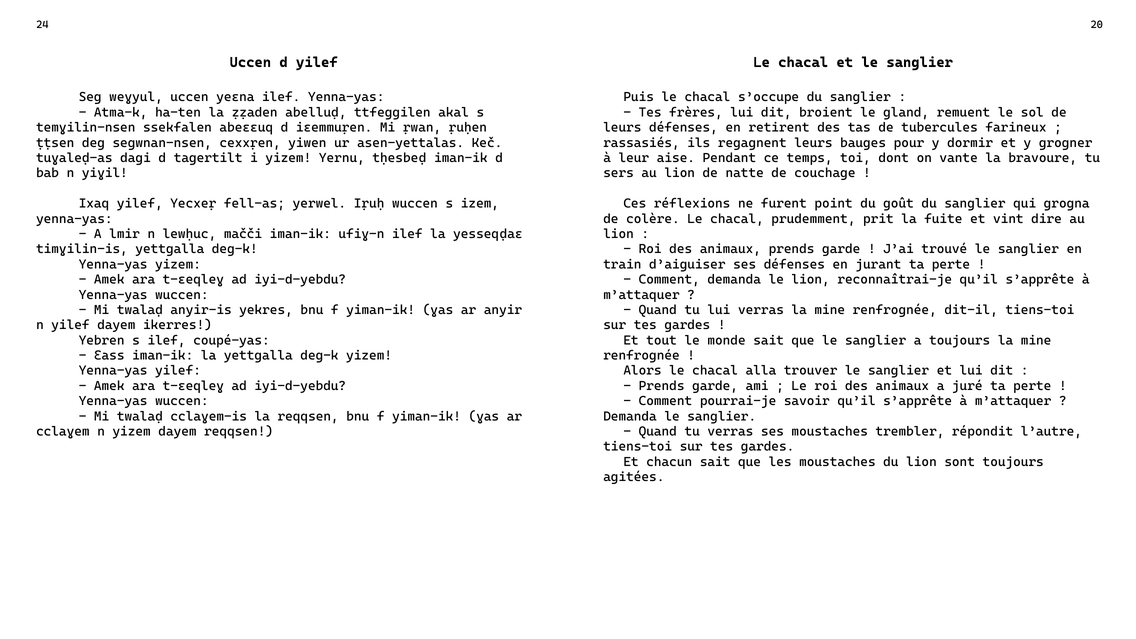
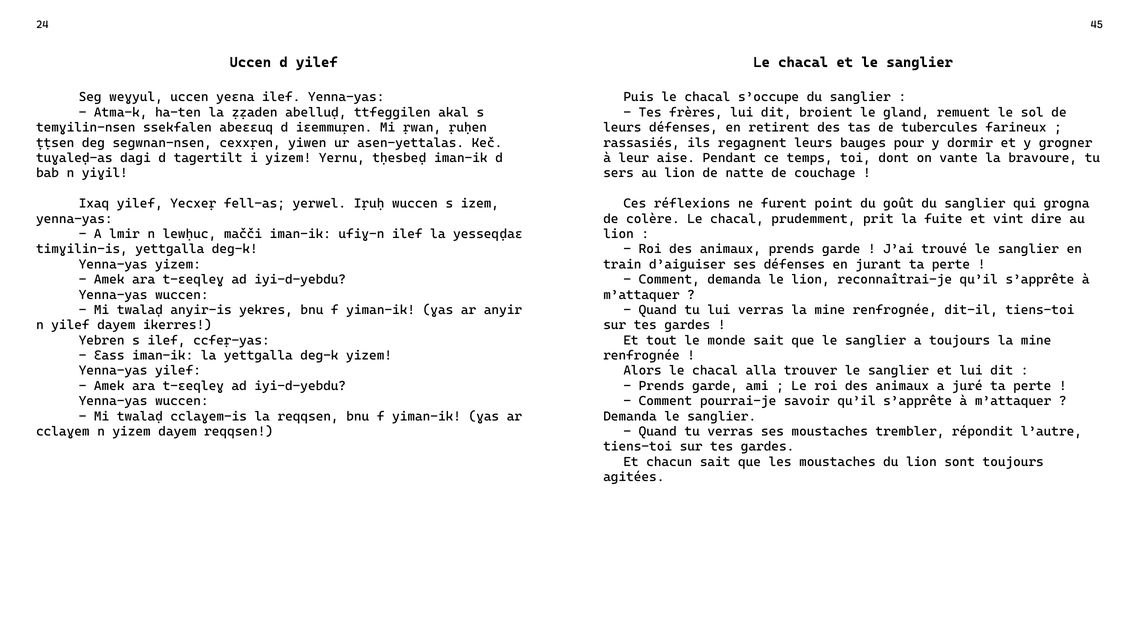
20: 20 -> 45 (1097, 24)
coupé-yas: coupé-yas -> ccfeṛ-yas (231, 340)
